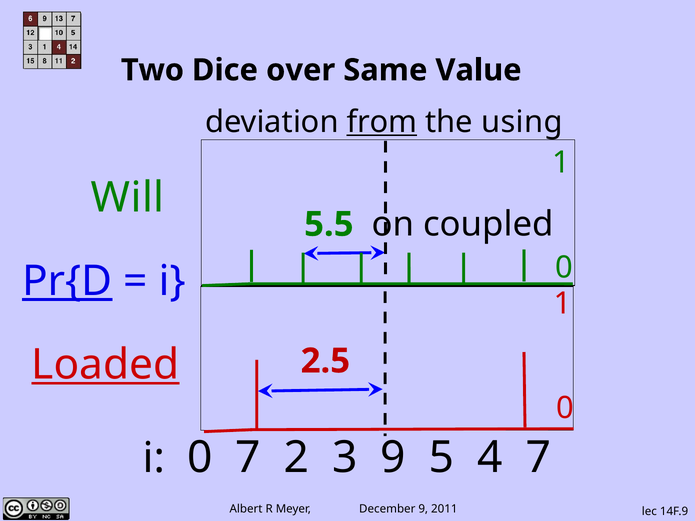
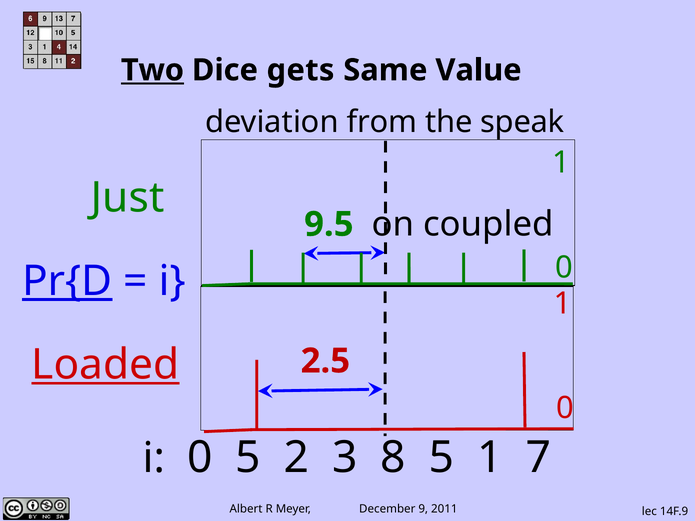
Two underline: none -> present (152, 70)
over: over -> gets (300, 70)
from underline: present -> none (382, 122)
using: using -> speak (522, 122)
Will: Will -> Just (128, 198)
5.5: 5.5 -> 9.5 (329, 224)
0 7: 7 -> 5 (248, 458)
3 9: 9 -> 8 (393, 458)
5 4: 4 -> 1 (490, 458)
